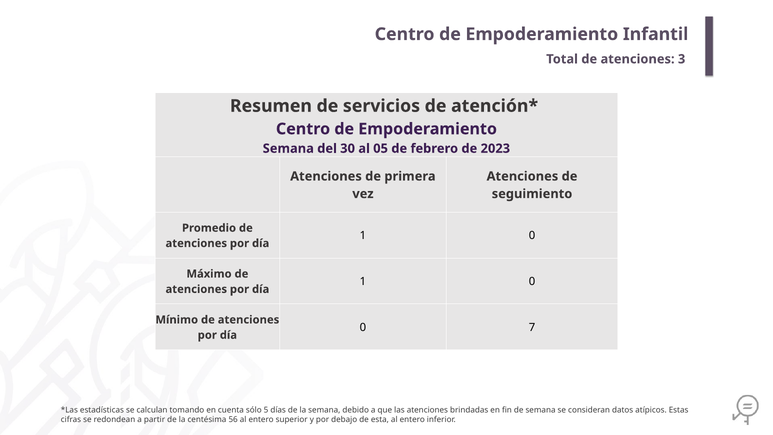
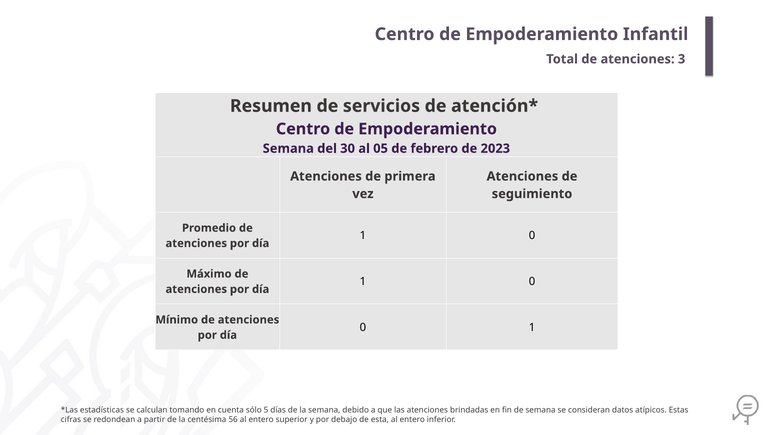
0 7: 7 -> 1 (532, 327)
